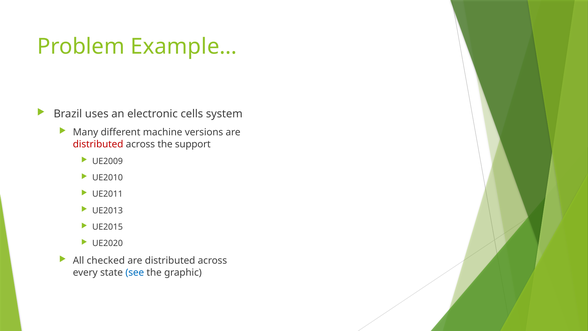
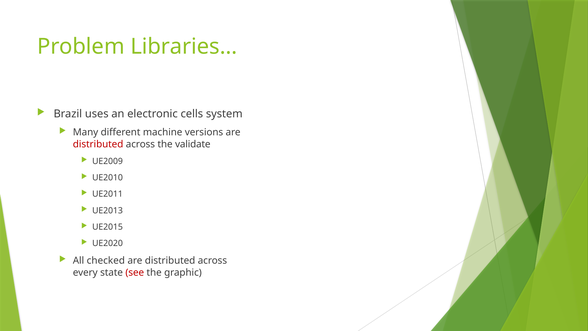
Example…: Example… -> Libraries… (184, 46)
support: support -> validate (193, 144)
see colour: blue -> red (135, 272)
